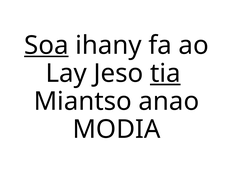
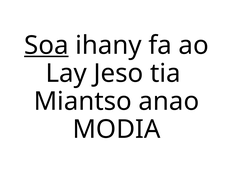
tia underline: present -> none (165, 73)
